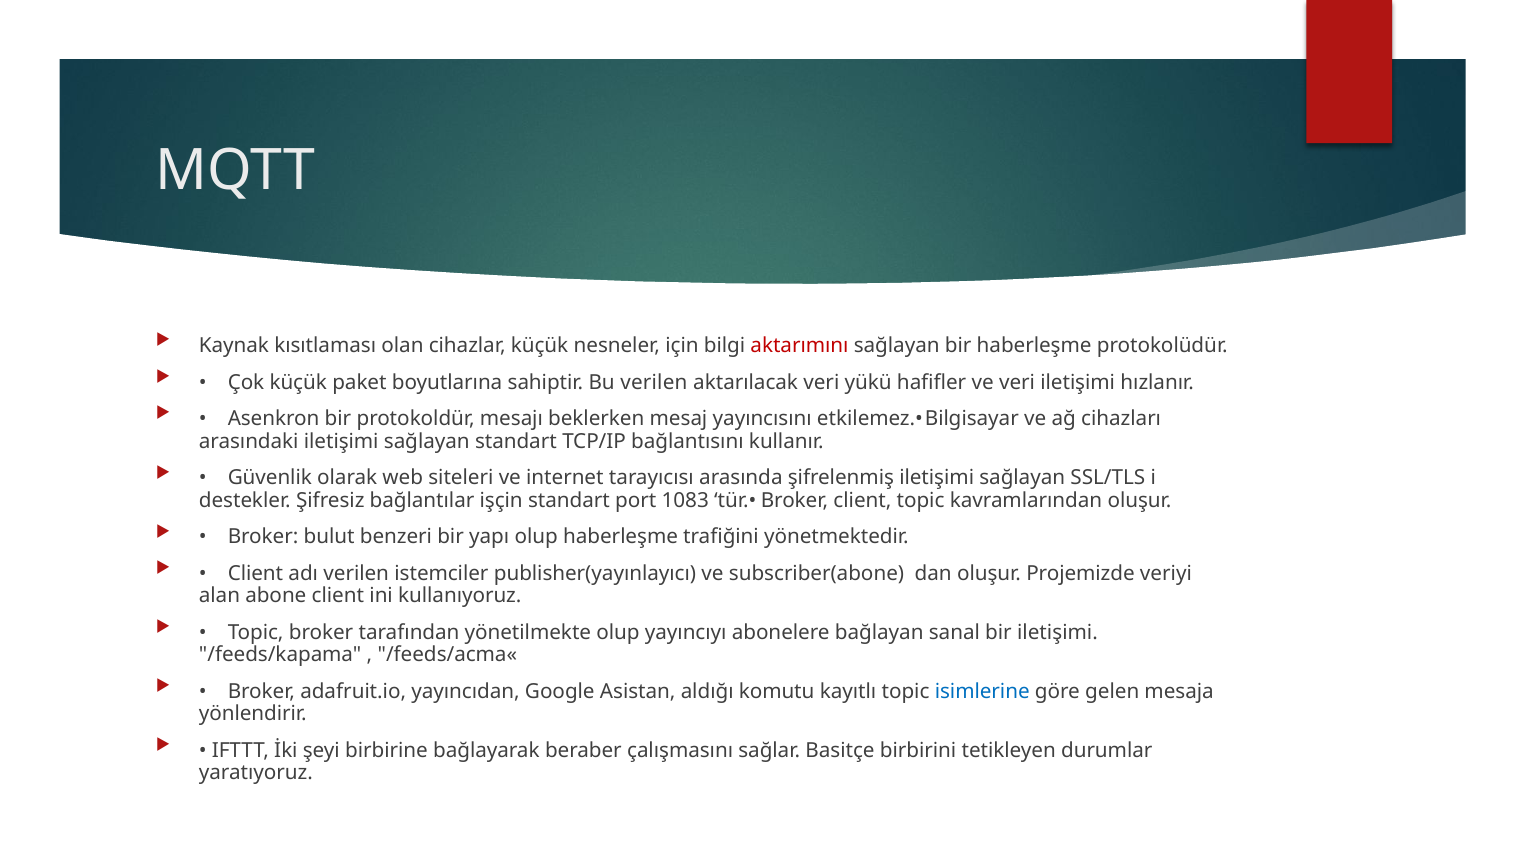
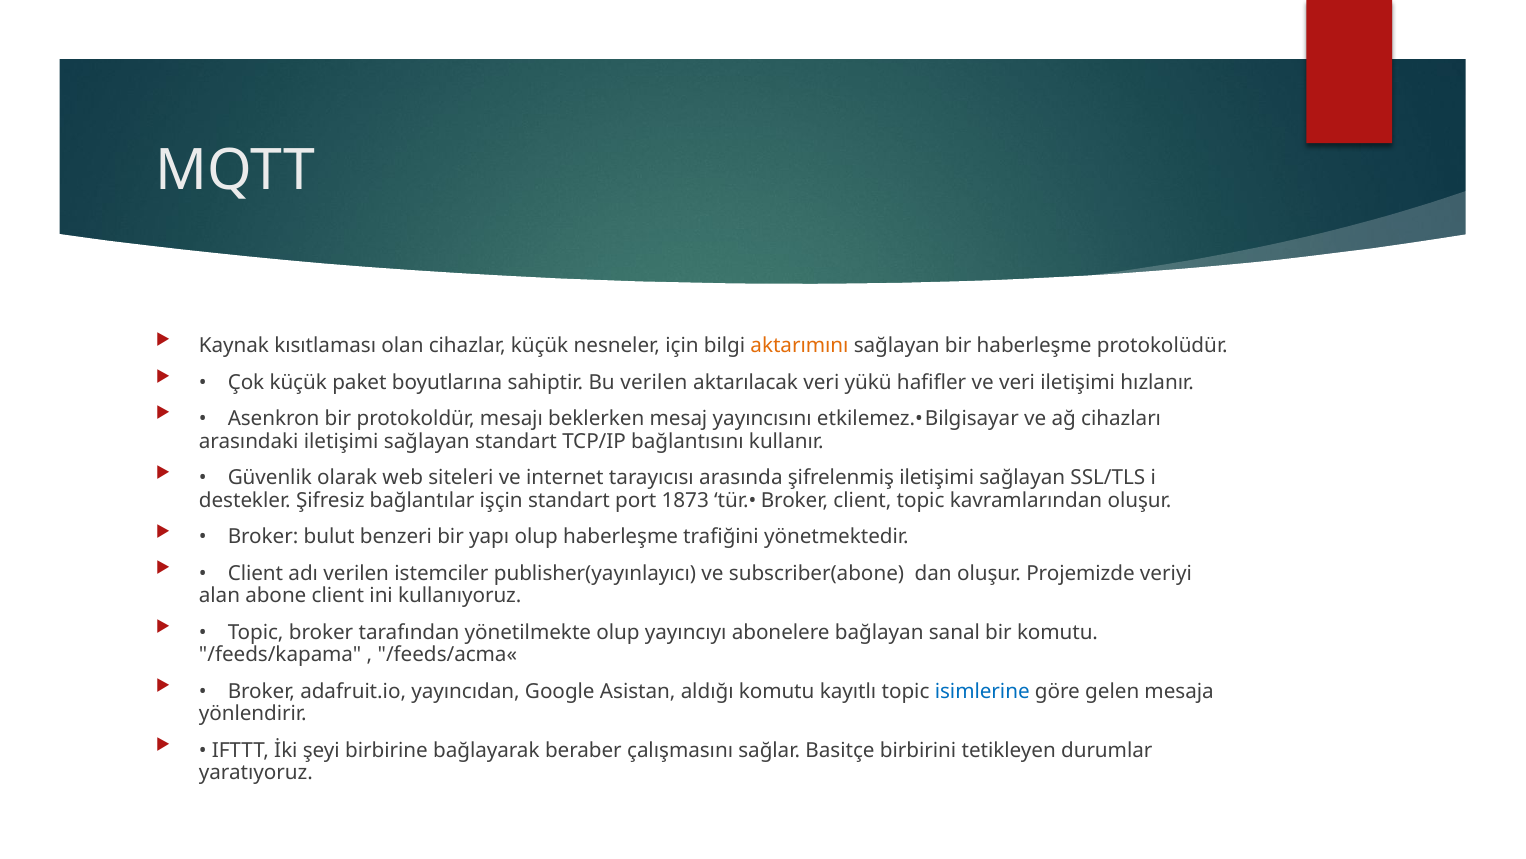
aktarımını colour: red -> orange (800, 345)
1083: 1083 -> 1873 (685, 500)
bir iletişimi: iletişimi -> komutu (1058, 632)
